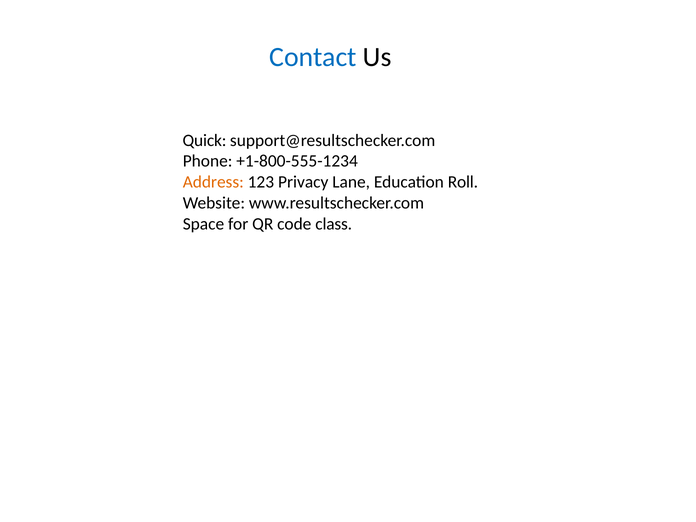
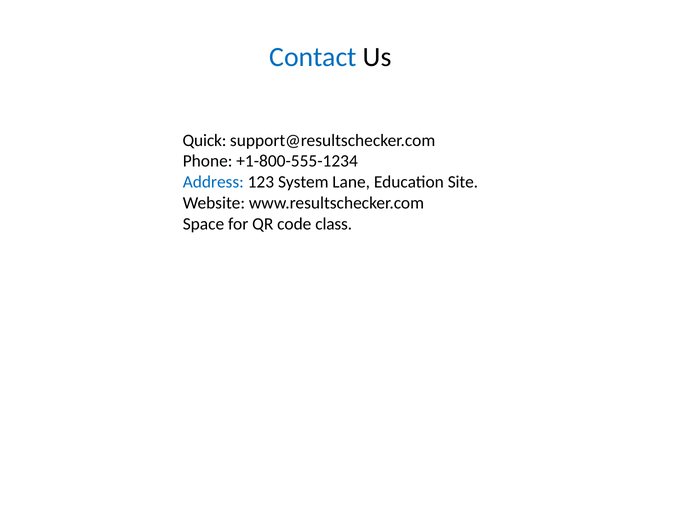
Address colour: orange -> blue (213, 182)
Privacy: Privacy -> System (303, 182)
Roll: Roll -> Site (463, 182)
